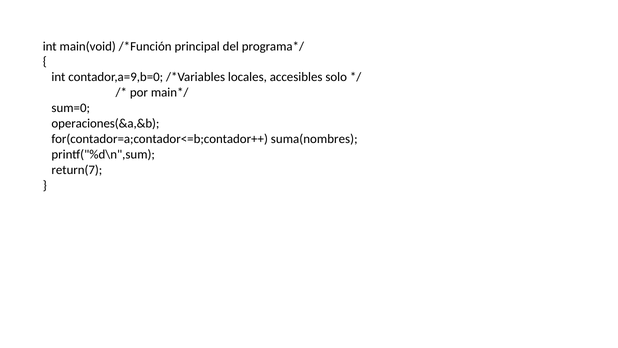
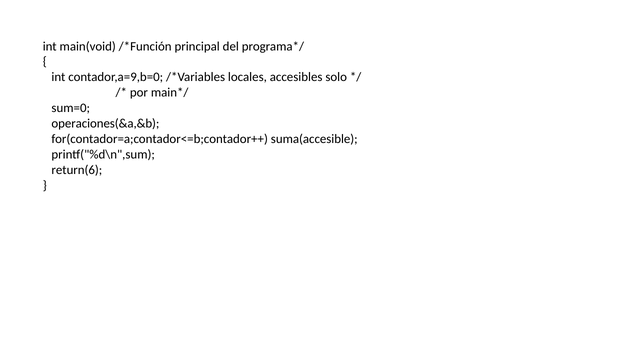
suma(nombres: suma(nombres -> suma(accesible (314, 139)
return(7: return(7 -> return(6 (77, 170)
